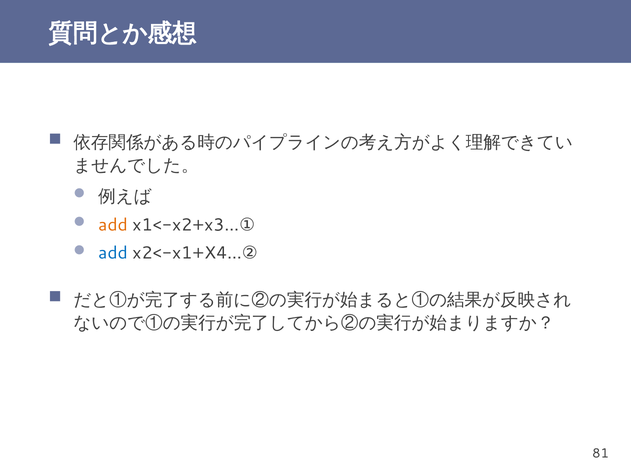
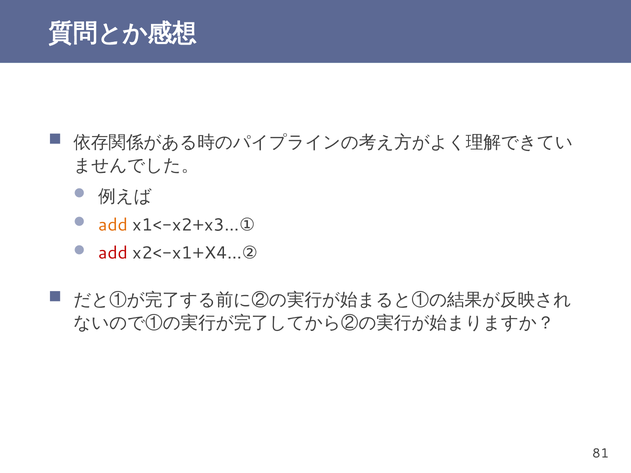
add colour: blue -> red (113, 253)
